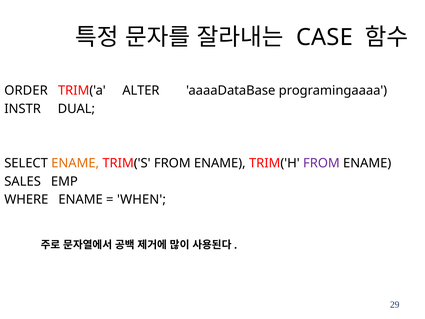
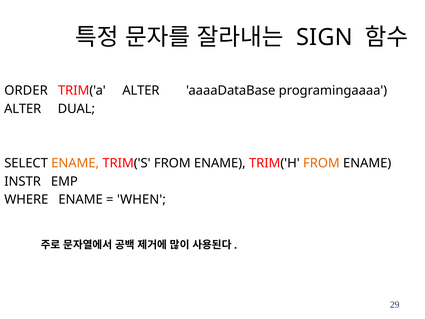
CASE: CASE -> SIGN (324, 37)
INSTR: INSTR -> ALTER (23, 109)
FROM colour: purple -> orange (321, 163)
SALES: SALES -> INSTR (23, 181)
